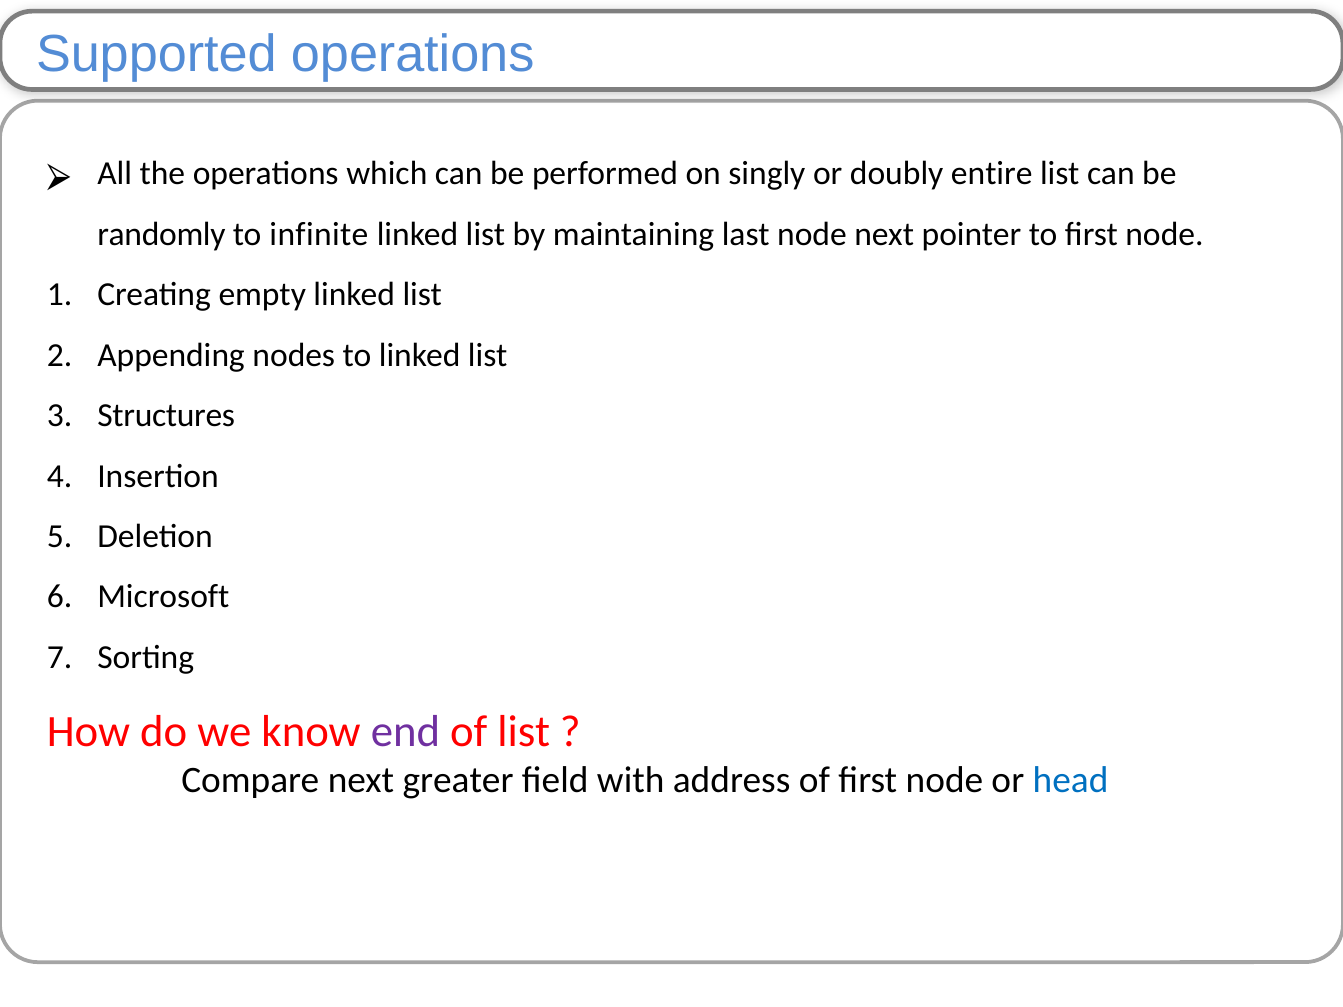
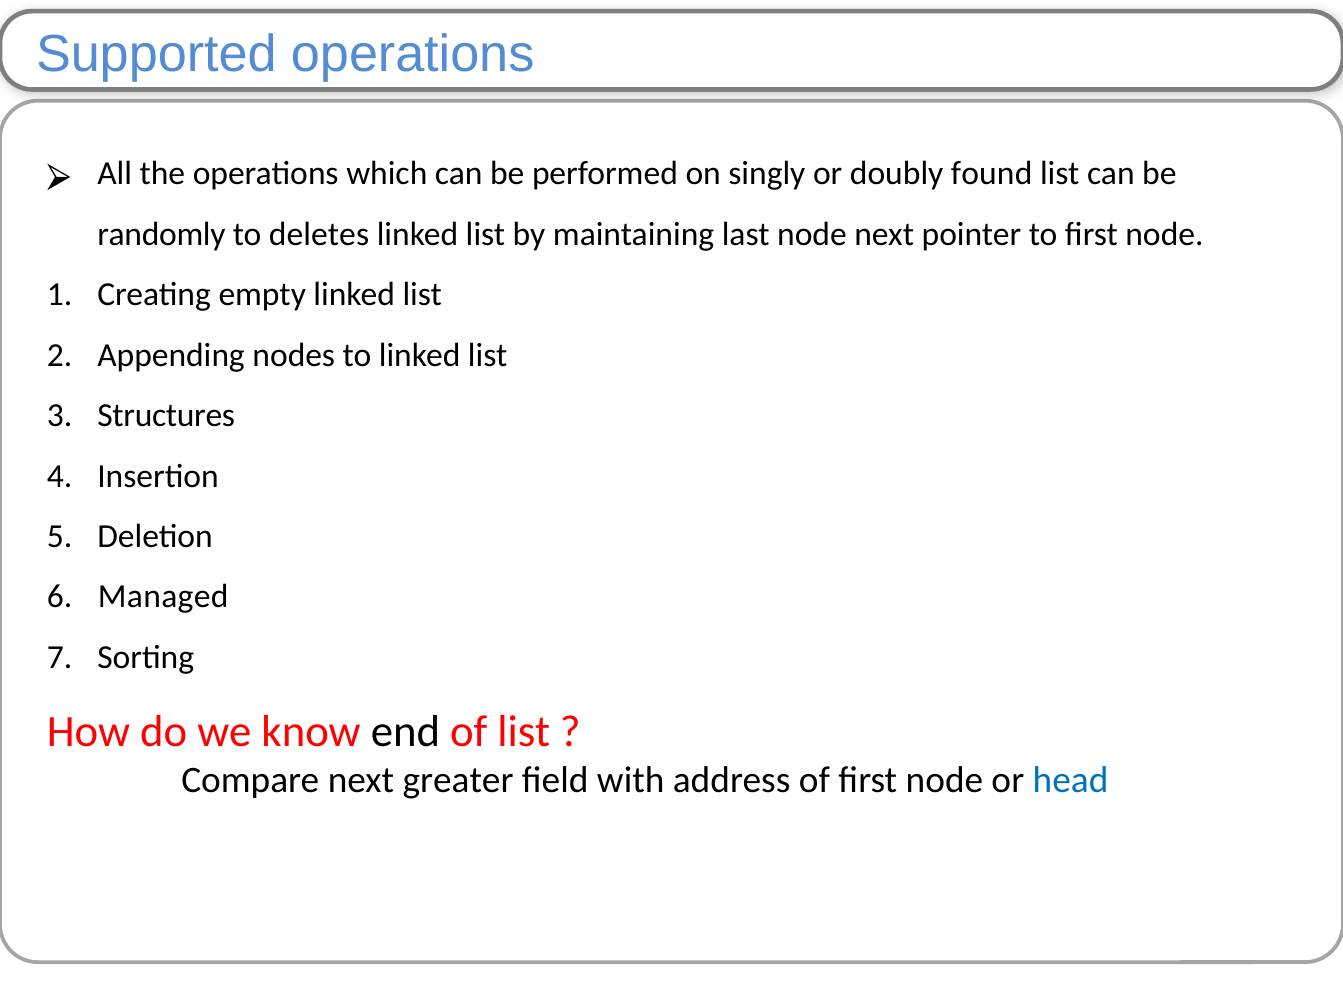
entire: entire -> found (992, 174)
infinite: infinite -> deletes (319, 234)
Microsoft: Microsoft -> Managed (163, 597)
end colour: purple -> black (405, 732)
